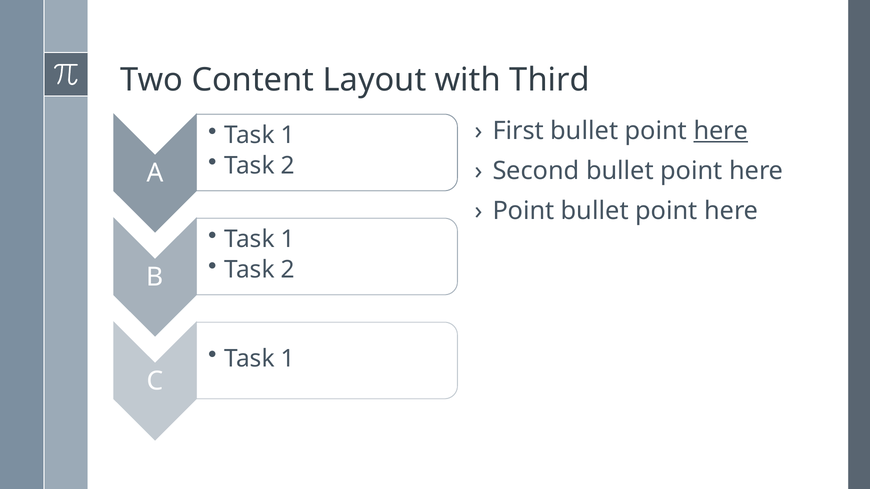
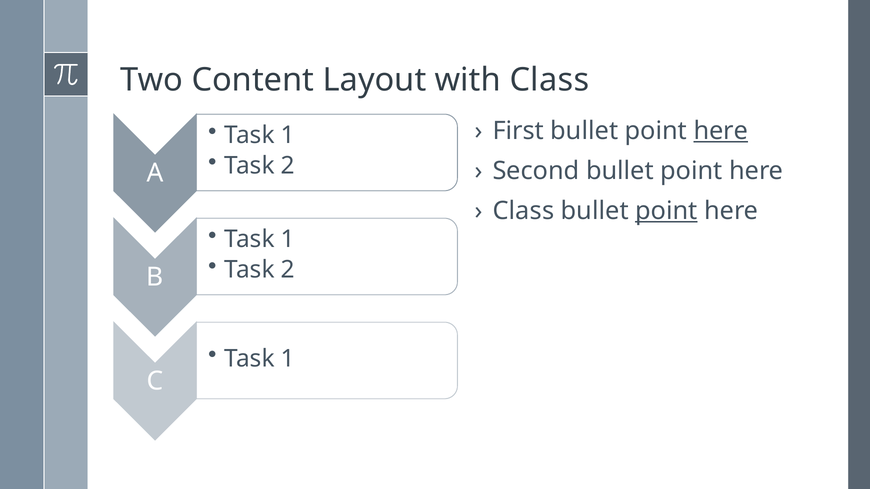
with Third: Third -> Class (549, 80)
Point: Point -> Class (523, 211)
point underline: none -> present (666, 211)
